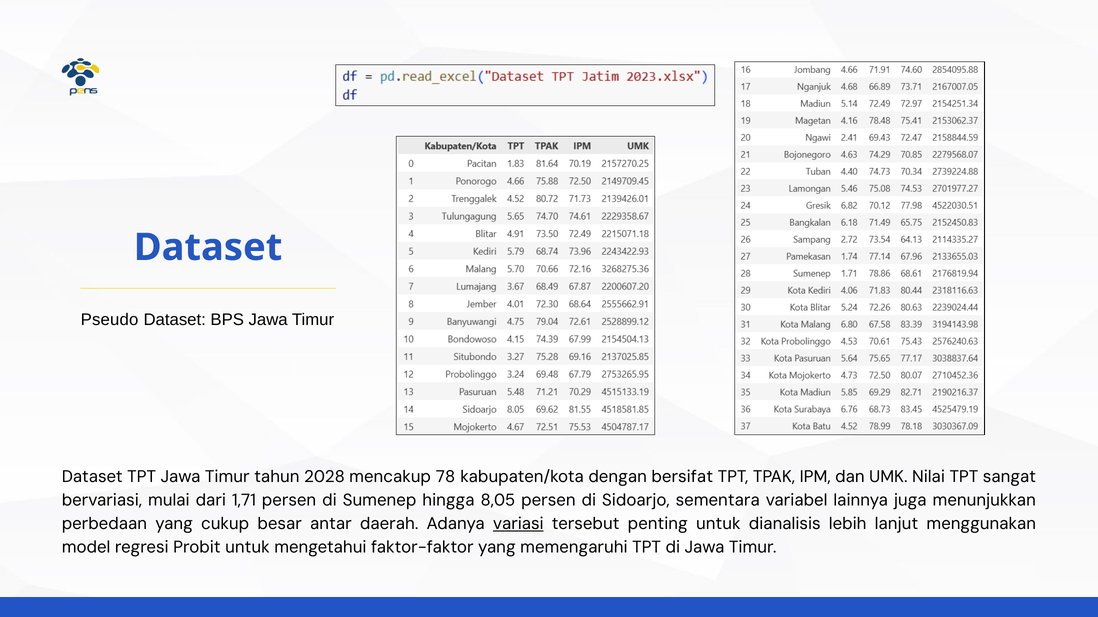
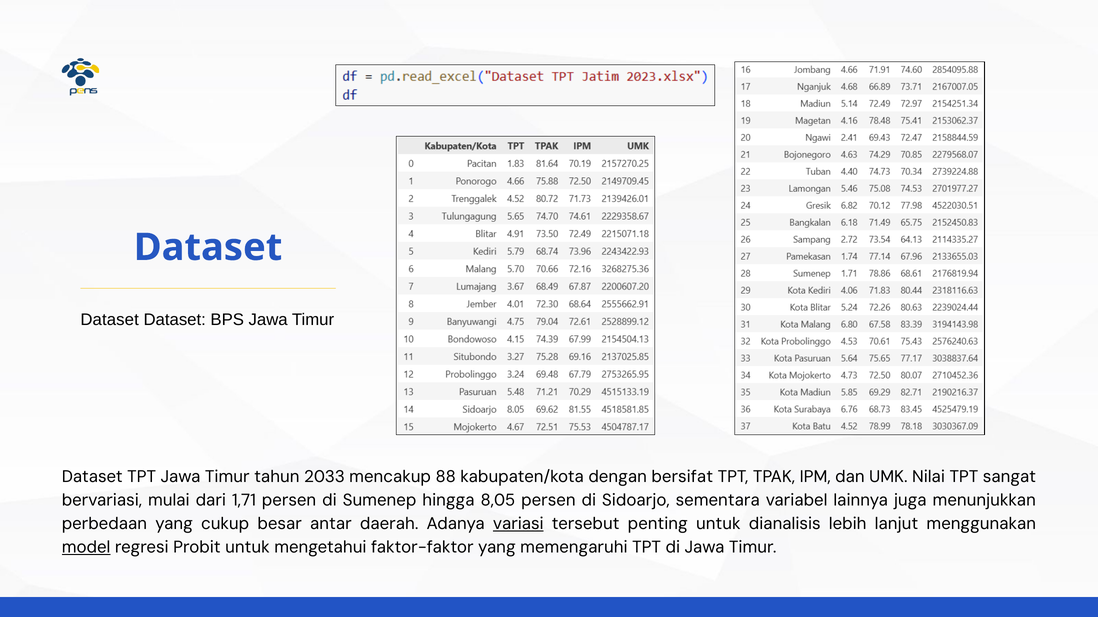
Pseudo: Pseudo -> Dataset (110, 320)
2028: 2028 -> 2033 (324, 477)
78: 78 -> 88 (446, 477)
model underline: none -> present (86, 548)
